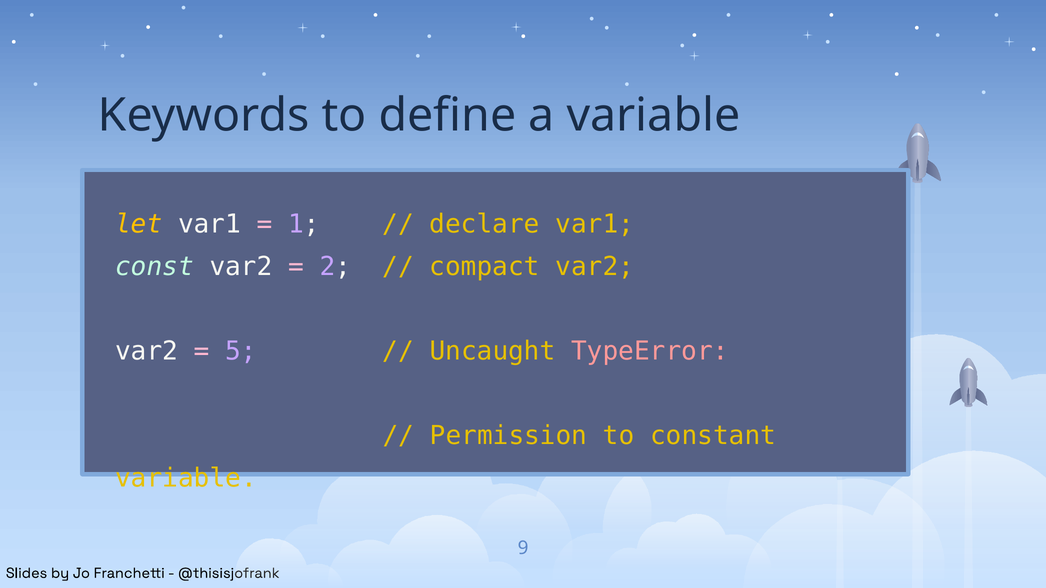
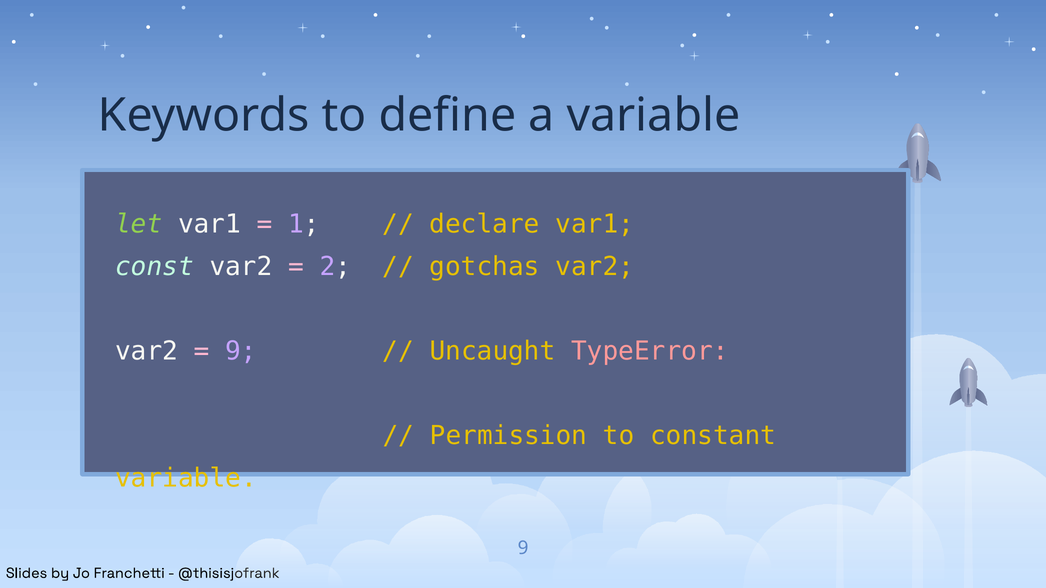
let colour: yellow -> light green (139, 224)
compact: compact -> gotchas (484, 267)
5: 5 -> 9 (241, 351)
